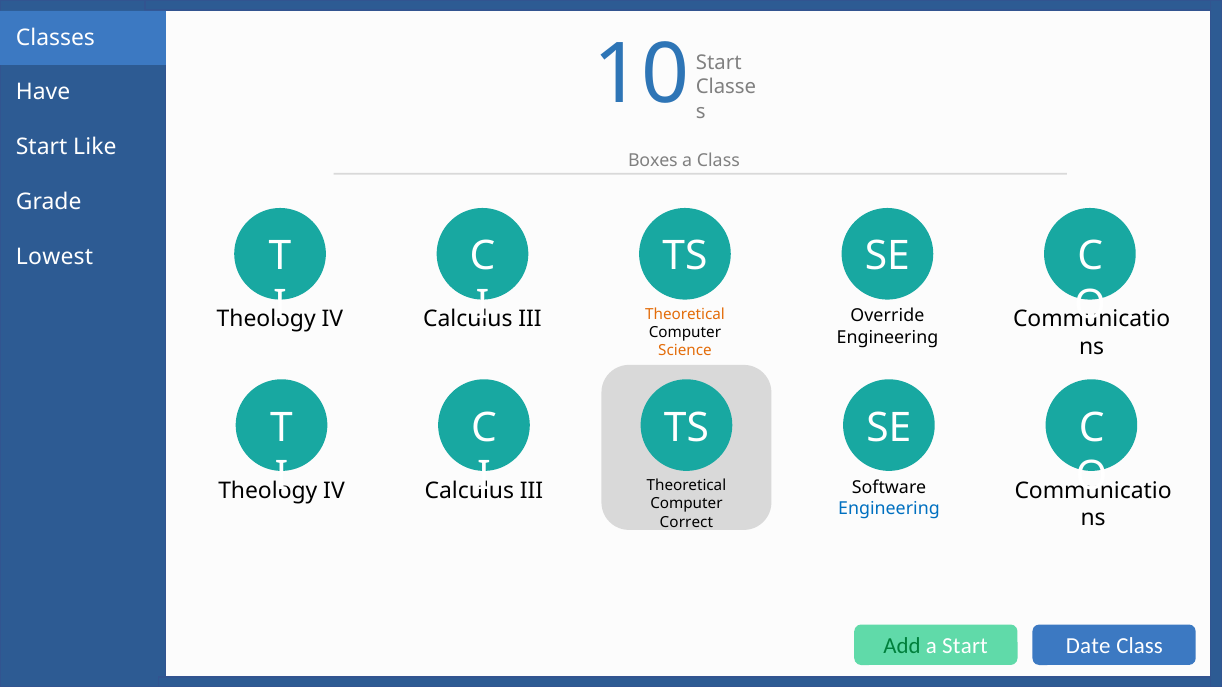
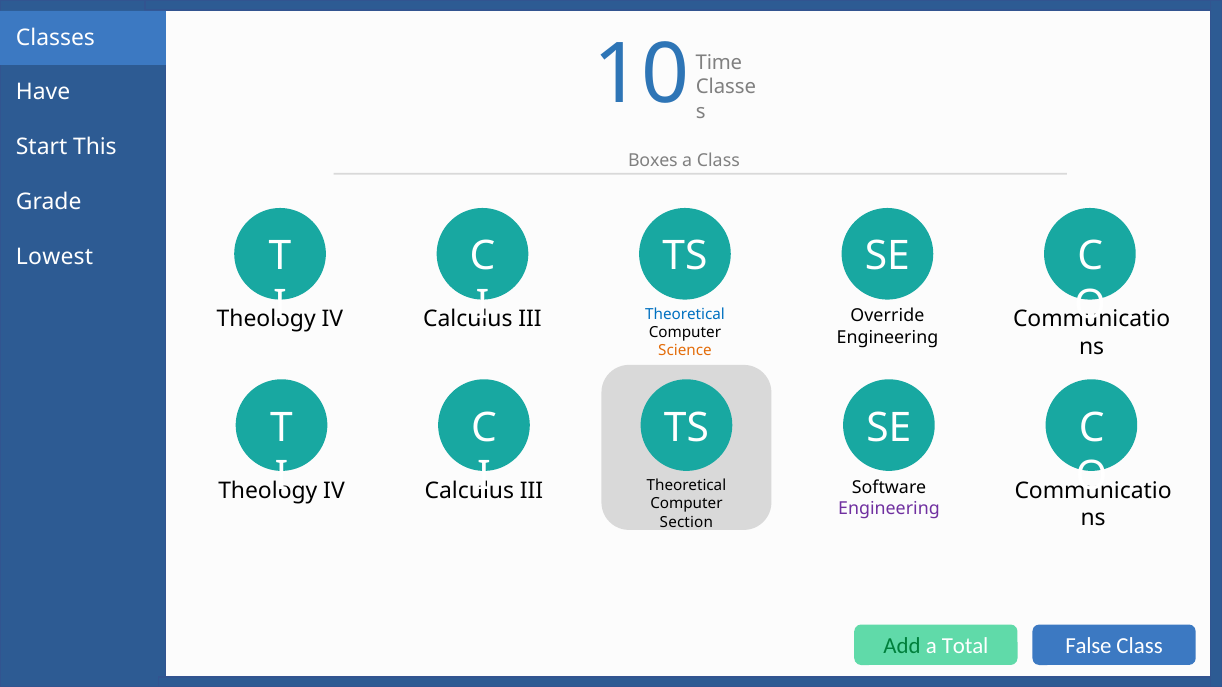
10 Start: Start -> Time (719, 63)
Like: Like -> This (95, 147)
Theoretical colour: orange -> blue (685, 314)
Engineering colour: blue -> purple (889, 509)
Correct: Correct -> Section (686, 523)
a Start: Start -> Total (965, 647)
Date: Date -> False (1088, 647)
